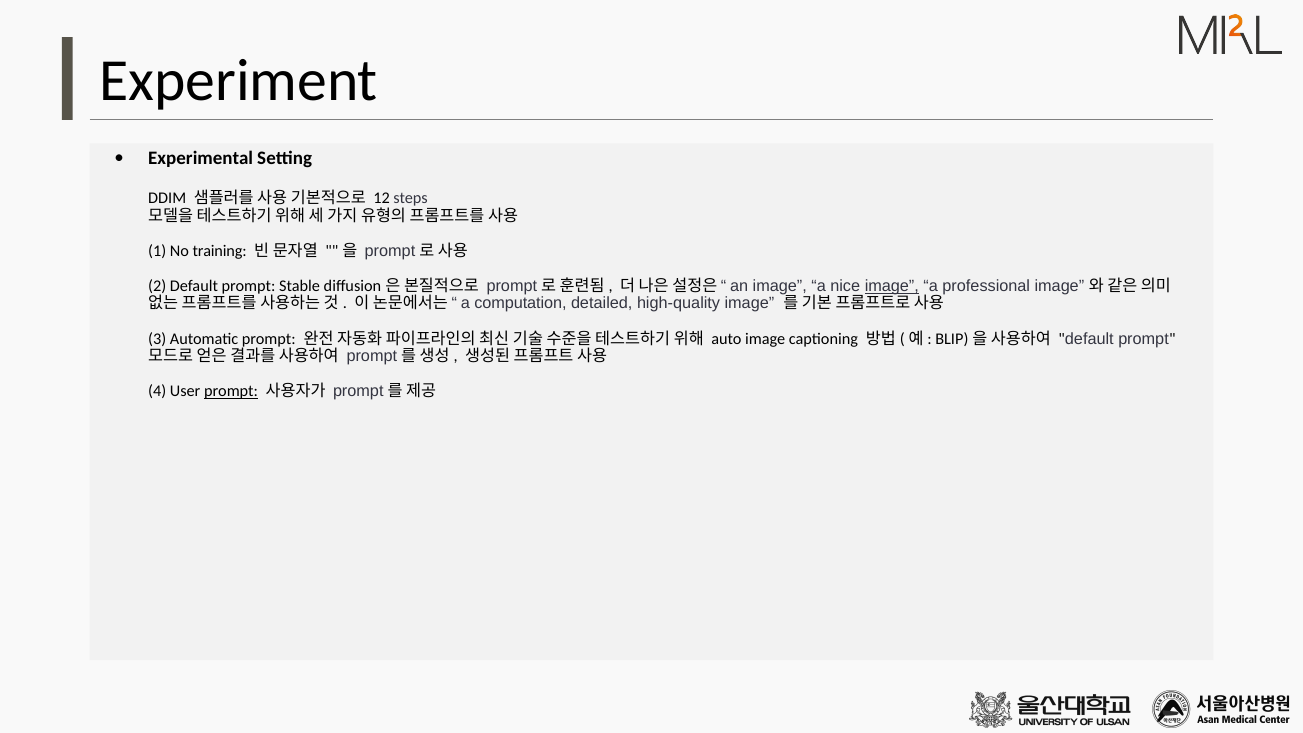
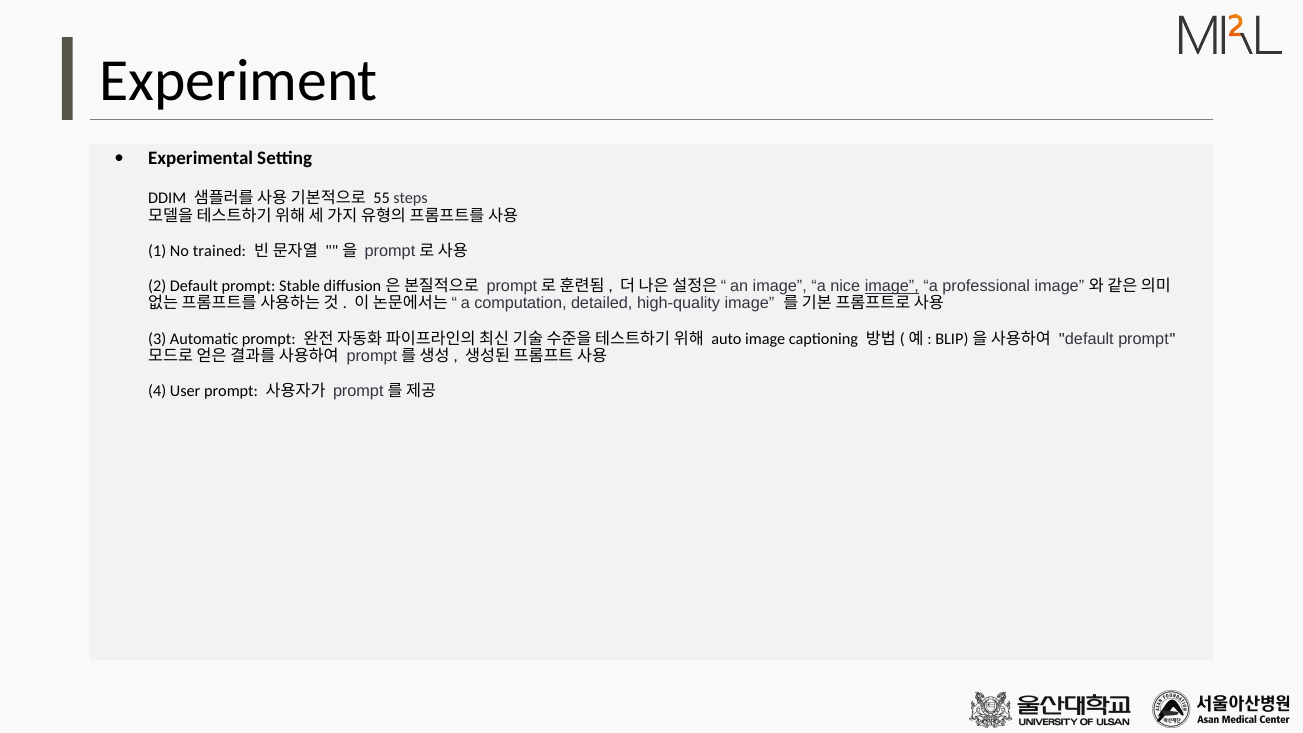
12: 12 -> 55 (382, 198)
training: training -> trained (219, 251)
prompt underline: present -> none (231, 391)
